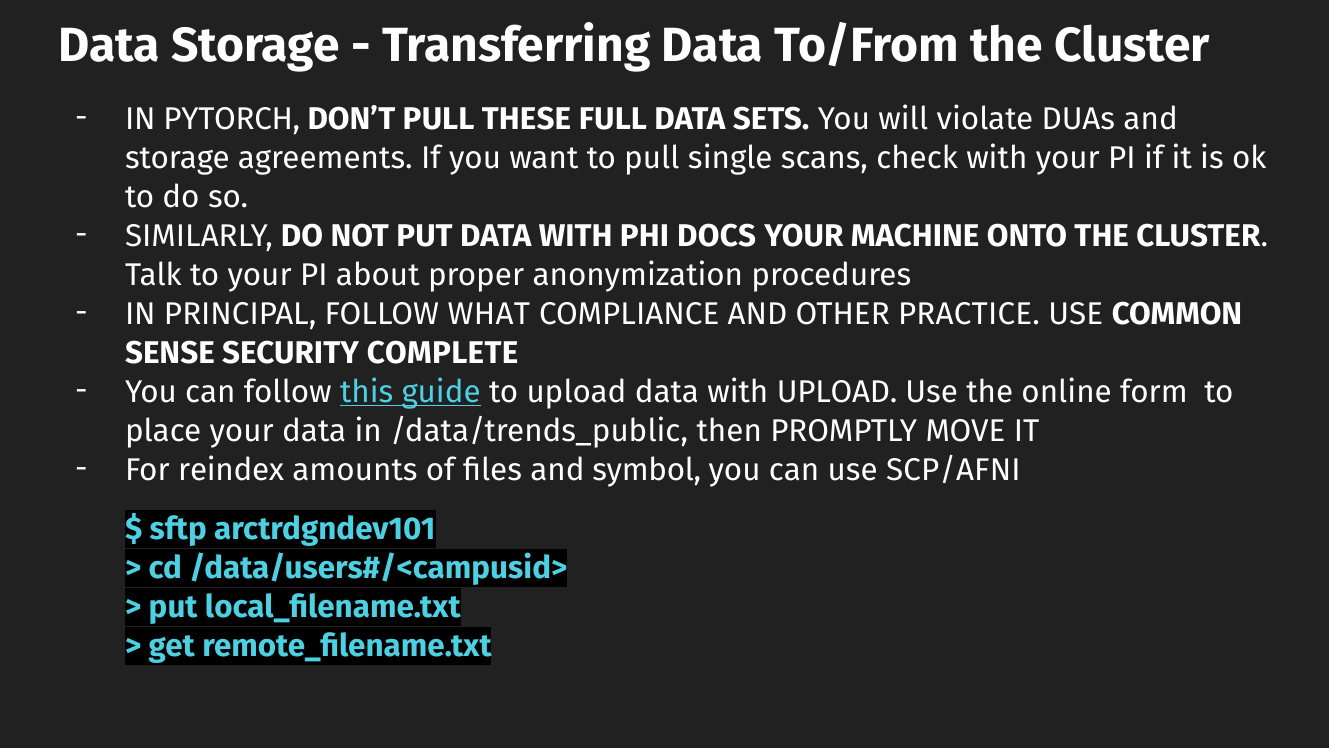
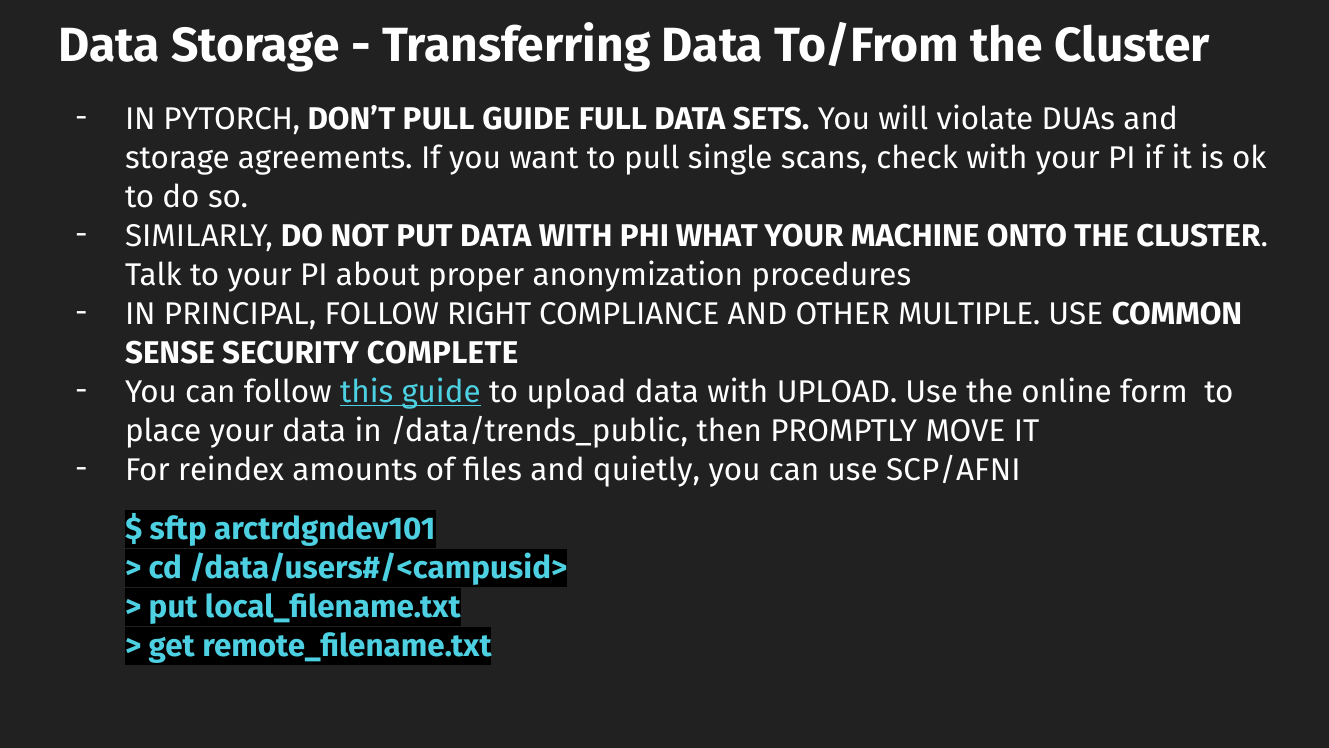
PULL THESE: THESE -> GUIDE (526, 119)
DOCS: DOCS -> WHAT (717, 236)
WHAT: WHAT -> RIGHT (489, 314)
PRACTICE: PRACTICE -> MULTIPLE (969, 314)
symbol: symbol -> quietly (647, 470)
